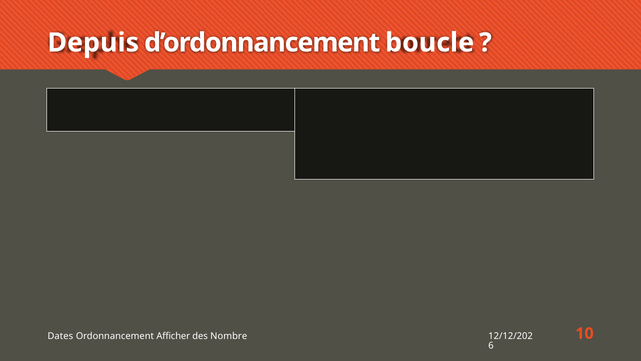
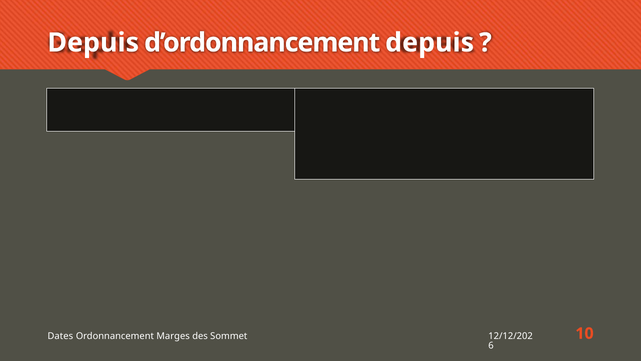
d’ordonnancement boucle: boucle -> depuis (430, 43)
Afficher: Afficher -> Marges (173, 336)
Nombre: Nombre -> Sommet (229, 336)
